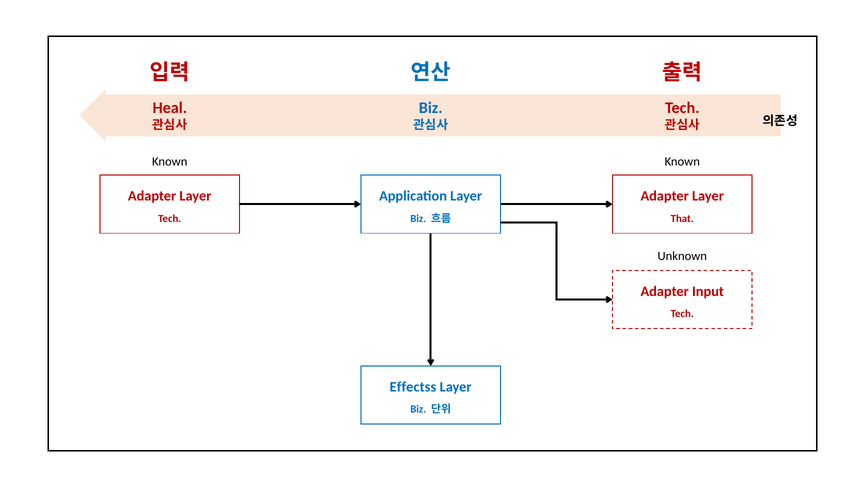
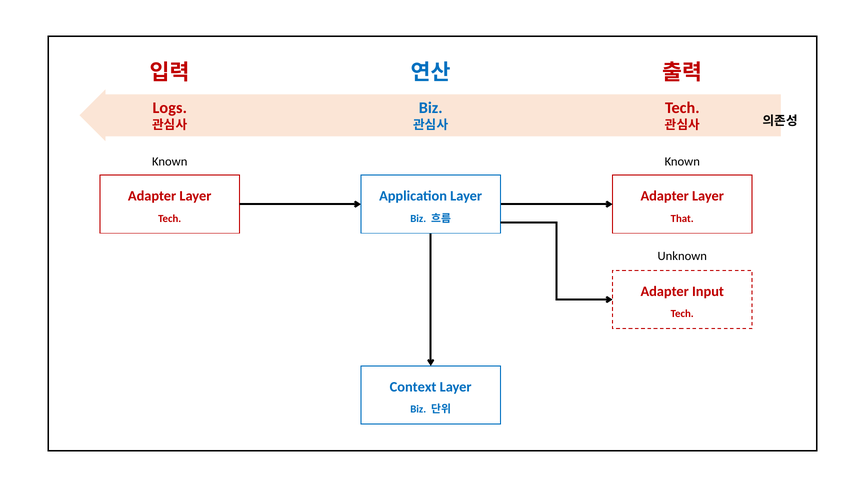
Heal: Heal -> Logs (170, 108)
Effectss: Effectss -> Context (413, 387)
